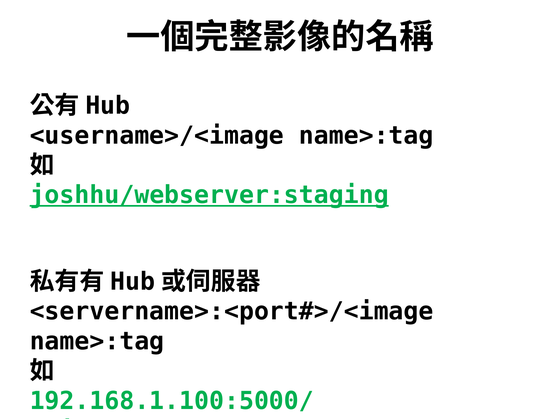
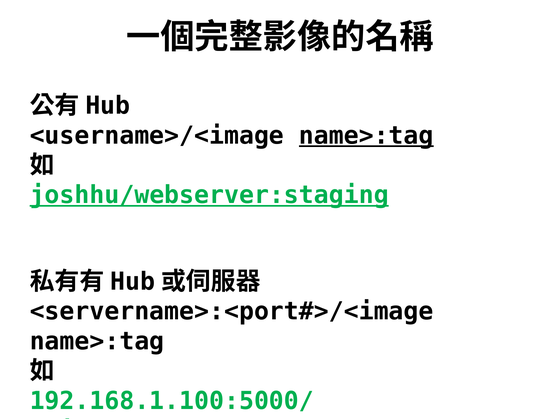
name>:tag underline: none -> present (366, 136)
